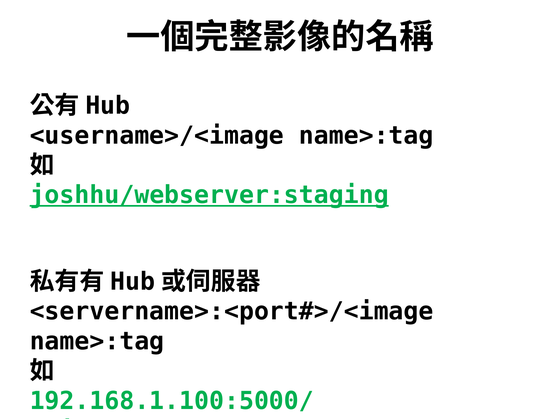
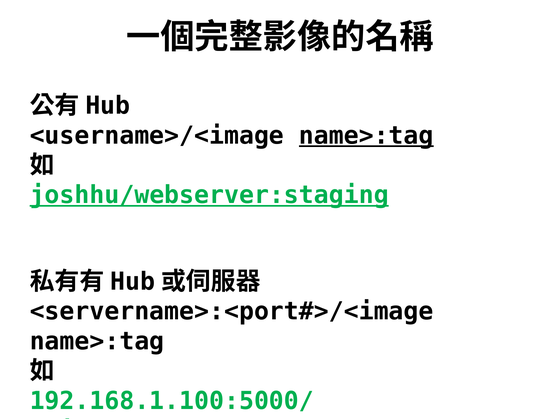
name>:tag underline: none -> present (366, 136)
